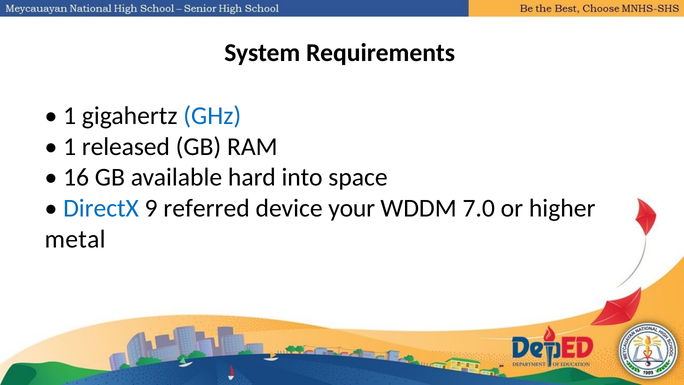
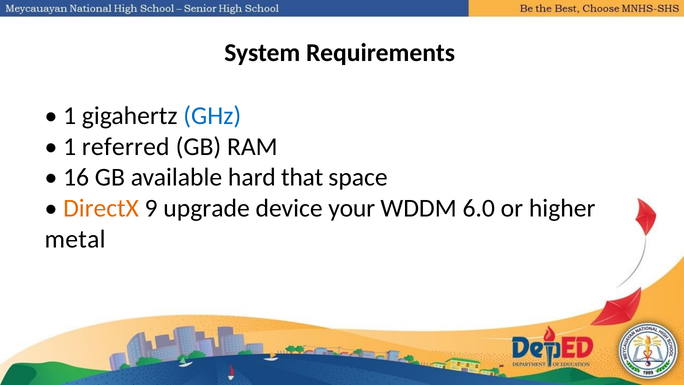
released: released -> referred (126, 147)
into: into -> that (302, 177)
DirectX colour: blue -> orange (101, 208)
referred: referred -> upgrade (207, 208)
7.0: 7.0 -> 6.0 (479, 208)
